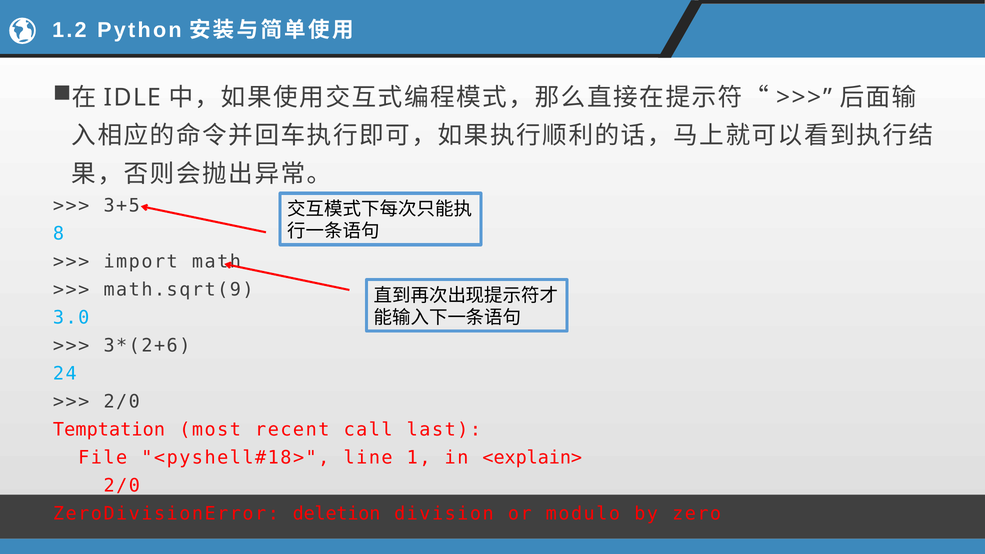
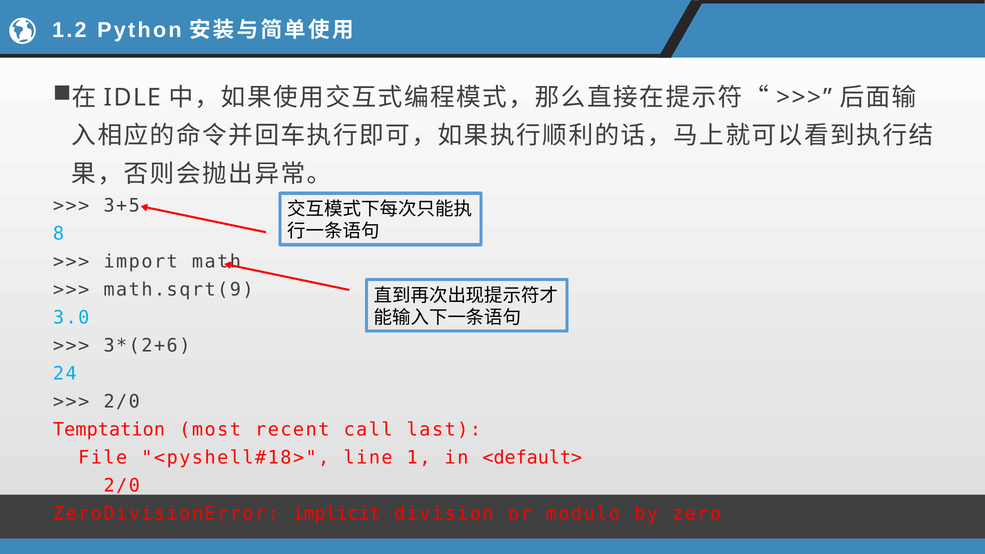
<explain>: <explain> -> <default> (532, 458)
deletion: deletion -> implicit (337, 514)
